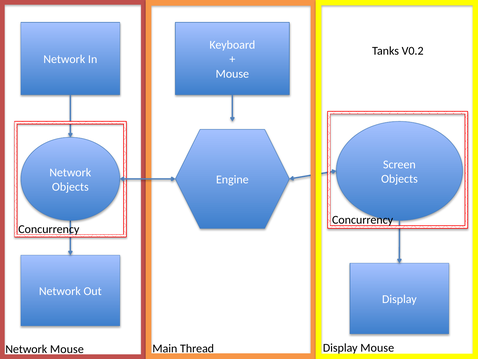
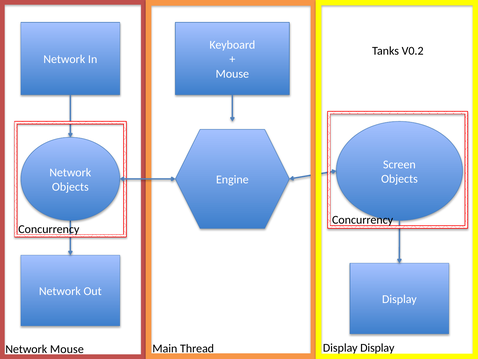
Display Mouse: Mouse -> Display (377, 347)
